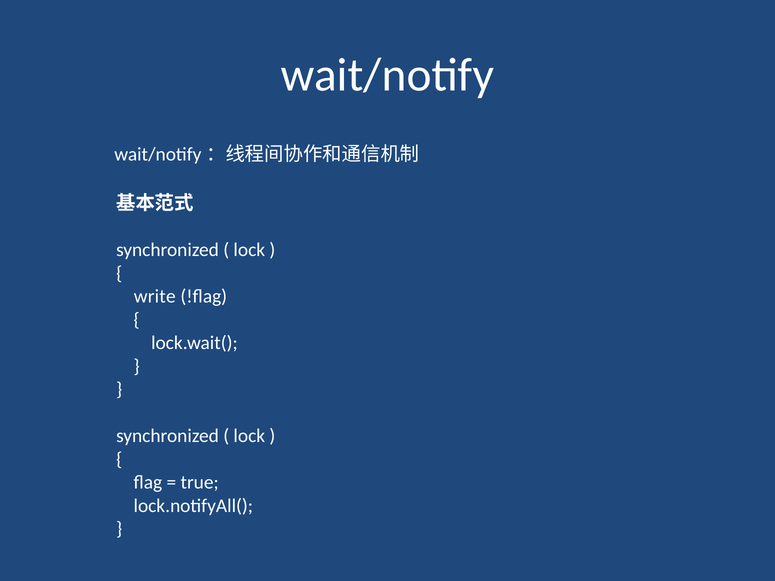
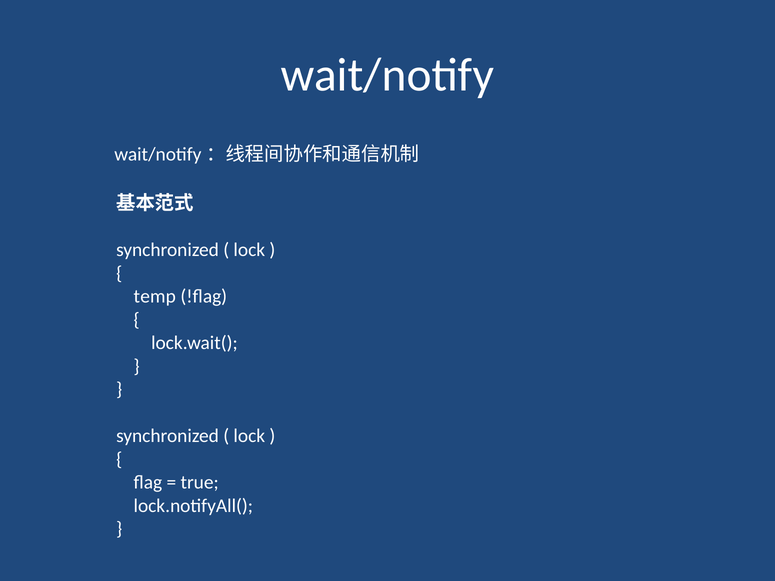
write: write -> temp (155, 297)
